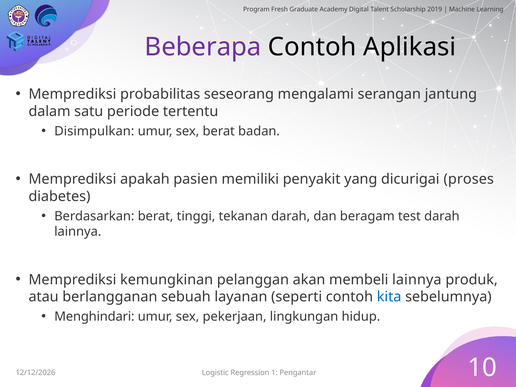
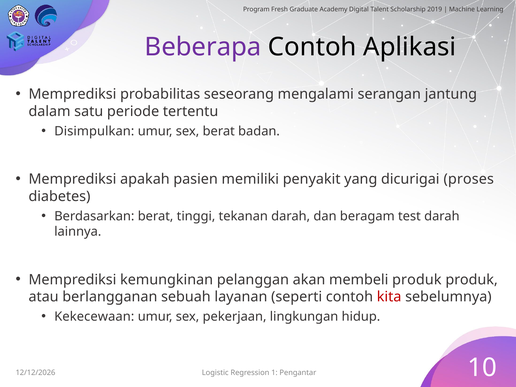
membeli lainnya: lainnya -> produk (417, 280)
kita colour: blue -> red (389, 297)
Menghindari: Menghindari -> Kekecewaan (94, 317)
